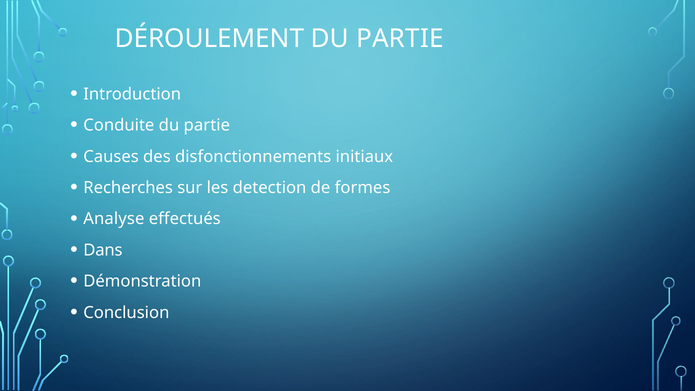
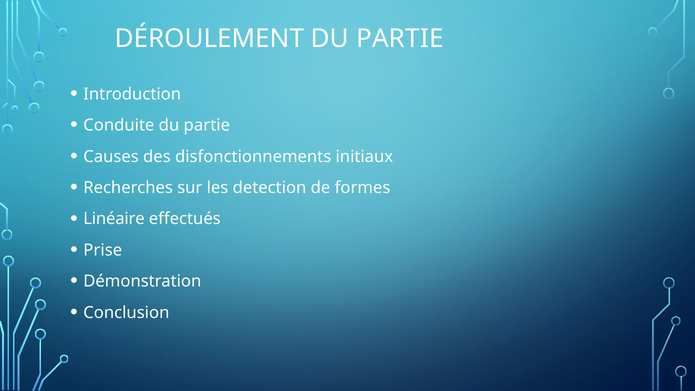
Analyse: Analyse -> Linéaire (114, 219)
Dans: Dans -> Prise (103, 250)
